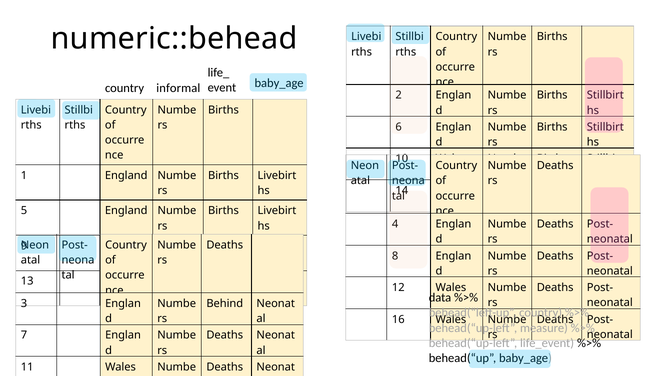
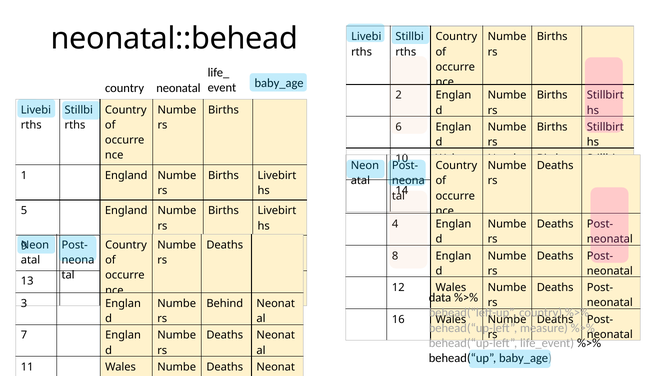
numeric::behead: numeric::behead -> neonatal::behead (174, 39)
country informal: informal -> neonatal (178, 88)
